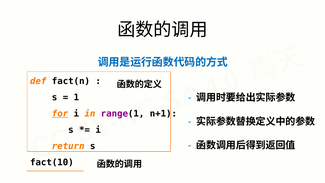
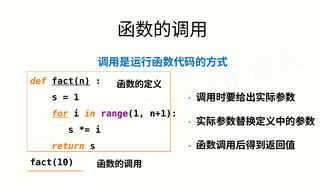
fact(n underline: none -> present (71, 81)
